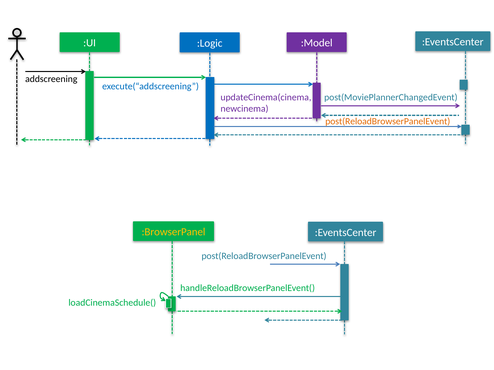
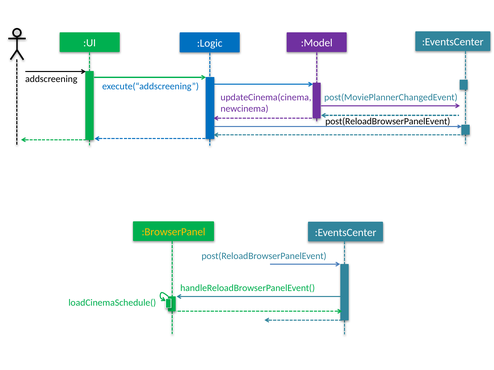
post(ReloadBrowserPanelEvent colour: orange -> black (388, 122)
